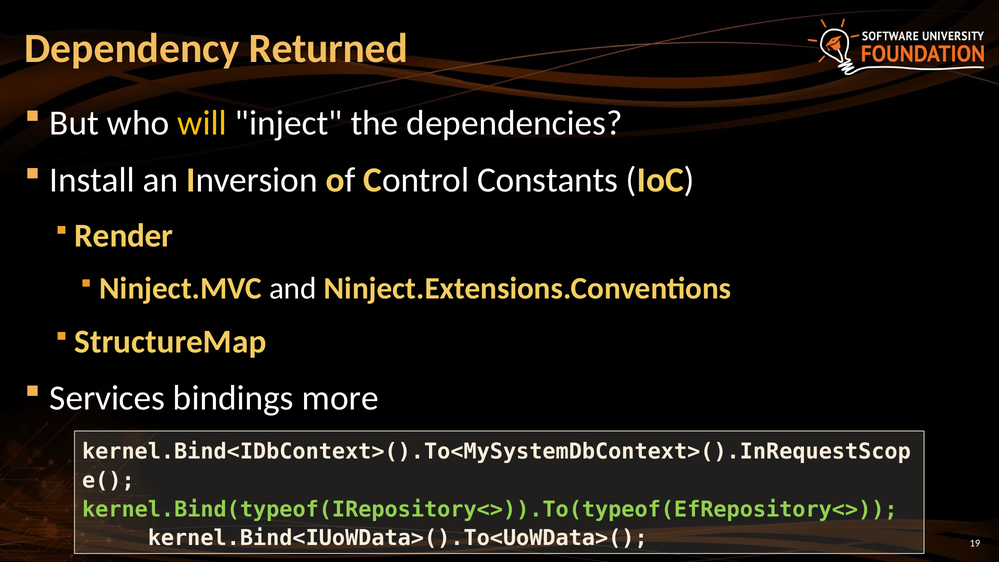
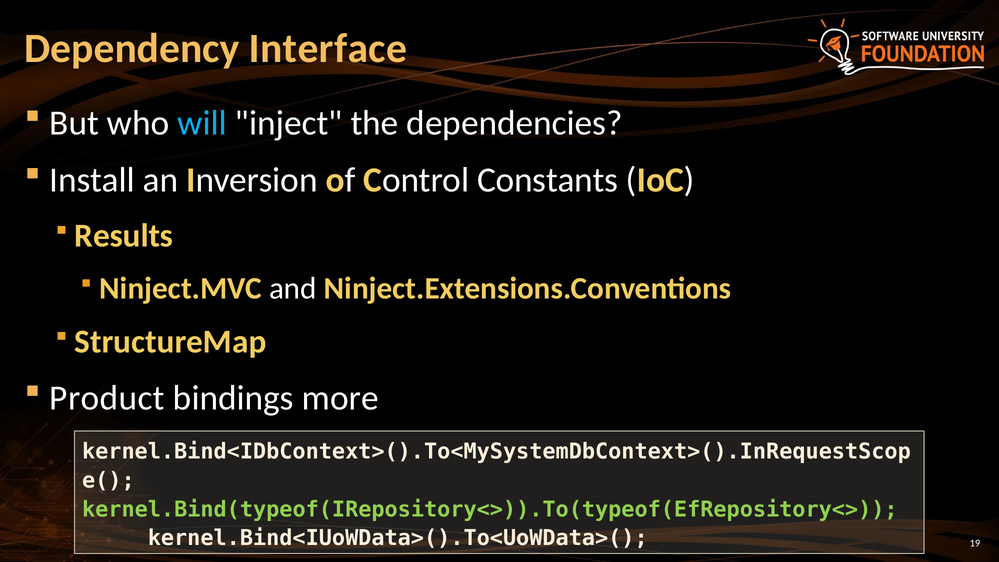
Returned: Returned -> Interface (328, 49)
will colour: yellow -> light blue (202, 123)
Render: Render -> Results (124, 236)
Services: Services -> Product (107, 398)
